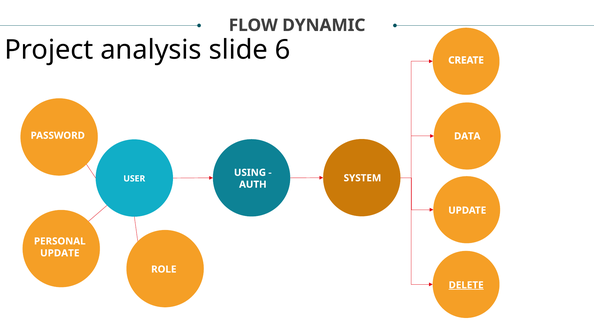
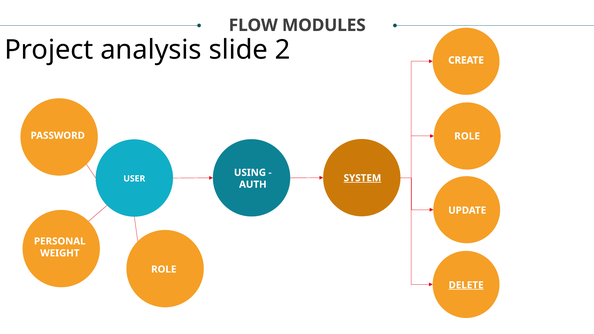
DYNAMIC: DYNAMIC -> MODULES (324, 25)
6: 6 -> 2 (283, 50)
DATA: DATA -> ROLE (467, 136)
SYSTEM underline: none -> present (362, 178)
UPDATE: UPDATE -> WEIGHT (60, 253)
